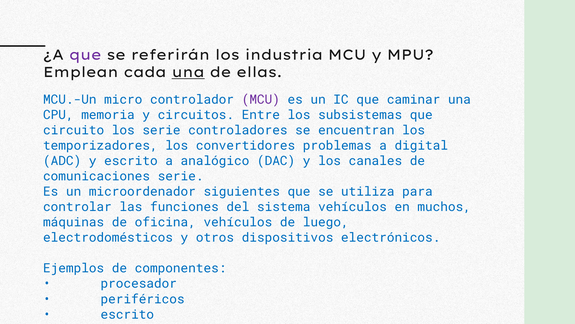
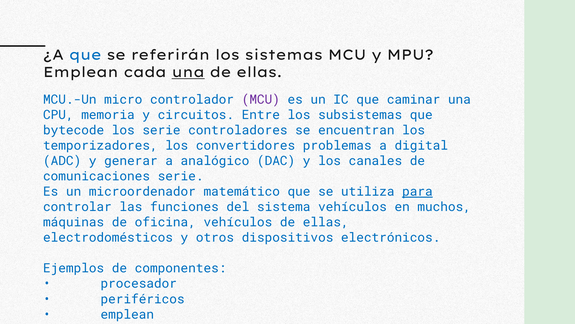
que colour: purple -> blue (85, 55)
industria: industria -> sistemas (284, 55)
circuito: circuito -> bytecode (74, 130)
y escrito: escrito -> generar (131, 161)
siguientes: siguientes -> matemático (242, 191)
para underline: none -> present (417, 191)
vehículos de luego: luego -> ellas (326, 222)
escrito: escrito -> emplean (127, 314)
